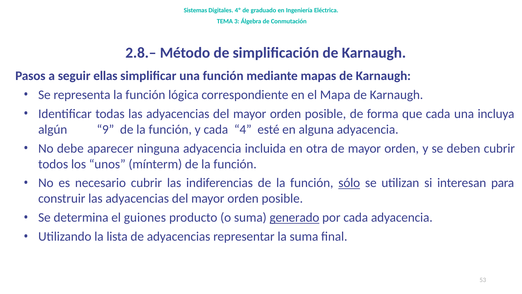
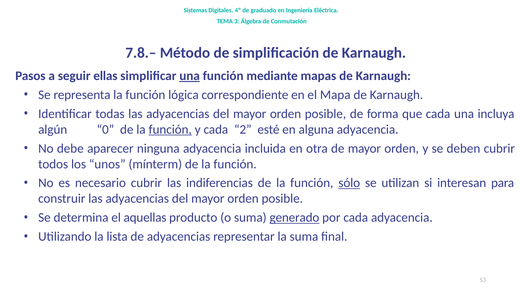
2.8.–: 2.8.– -> 7.8.– (141, 53)
una underline: none -> present (190, 76)
9: 9 -> 0 (105, 129)
función underline: none -> present (170, 129)
4: 4 -> 2 (243, 129)
guiones: guiones -> aquellas (145, 217)
